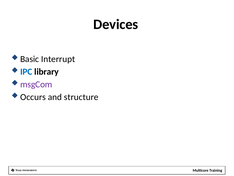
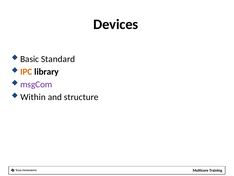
Interrupt: Interrupt -> Standard (58, 59)
IPC colour: blue -> orange (26, 71)
Occurs: Occurs -> Within (33, 97)
